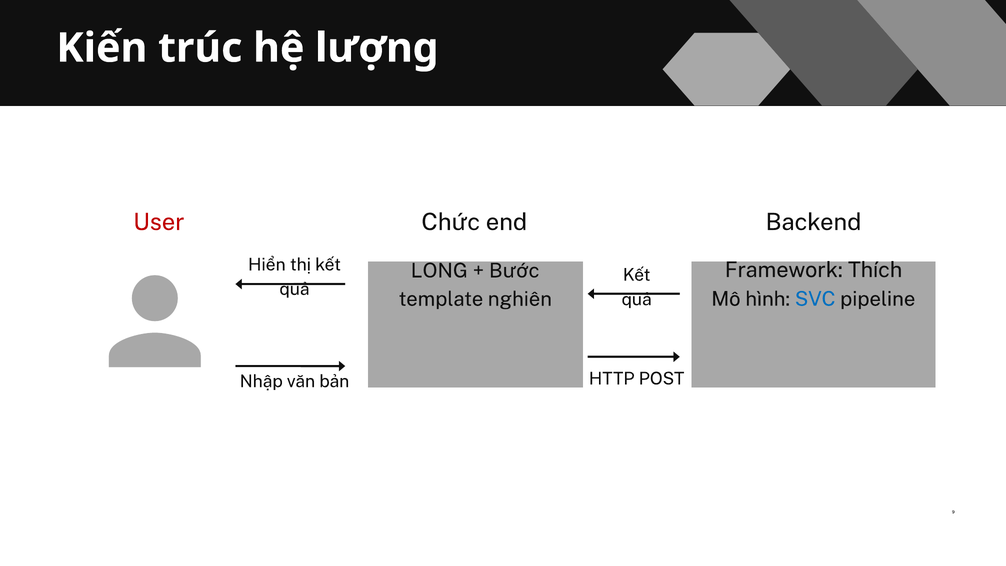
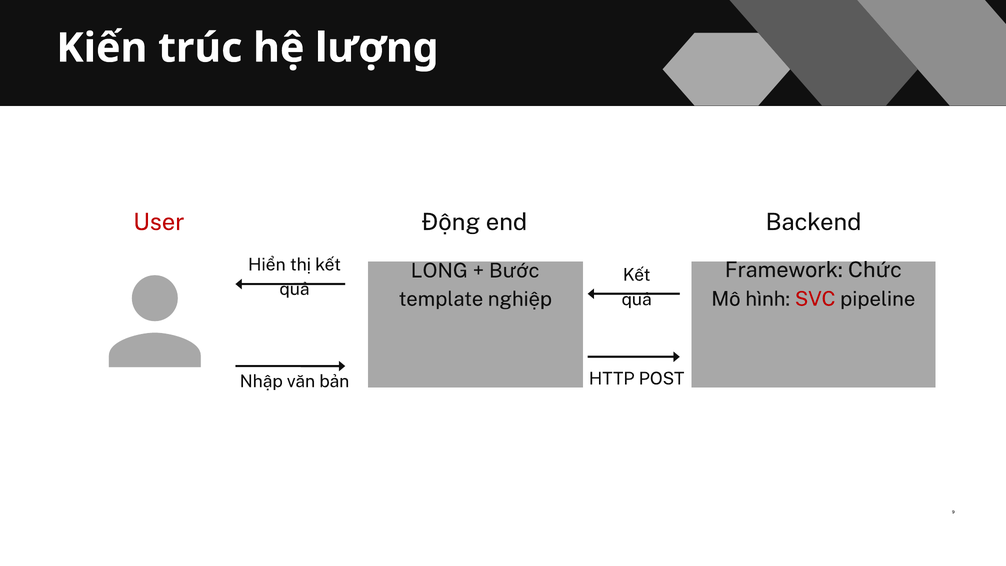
Chức: Chức -> Động (451, 222)
Thích: Thích -> Chức (875, 270)
nghiên: nghiên -> nghiệp (520, 299)
SVC colour: blue -> red (815, 299)
